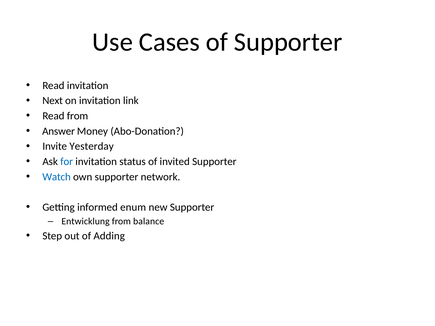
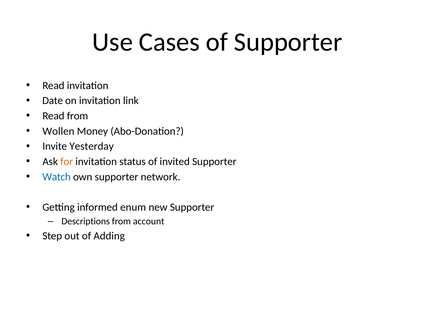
Next: Next -> Date (53, 101)
Answer: Answer -> Wollen (58, 131)
for colour: blue -> orange (67, 162)
Entwicklung: Entwicklung -> Descriptions (86, 222)
balance: balance -> account (149, 222)
